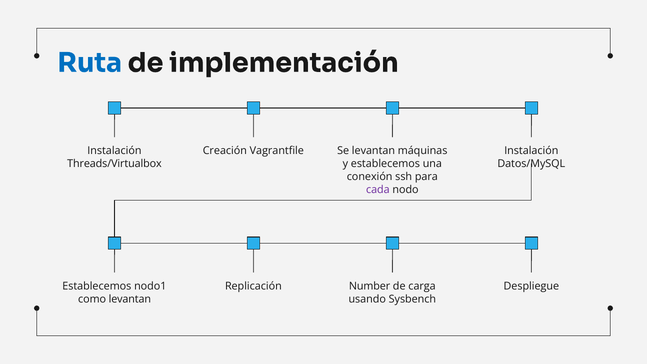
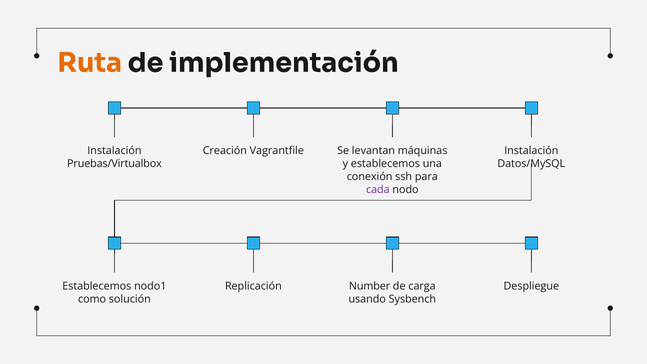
Ruta colour: blue -> orange (90, 63)
Threads/Virtualbox: Threads/Virtualbox -> Pruebas/Virtualbox (114, 164)
como levantan: levantan -> solución (130, 299)
